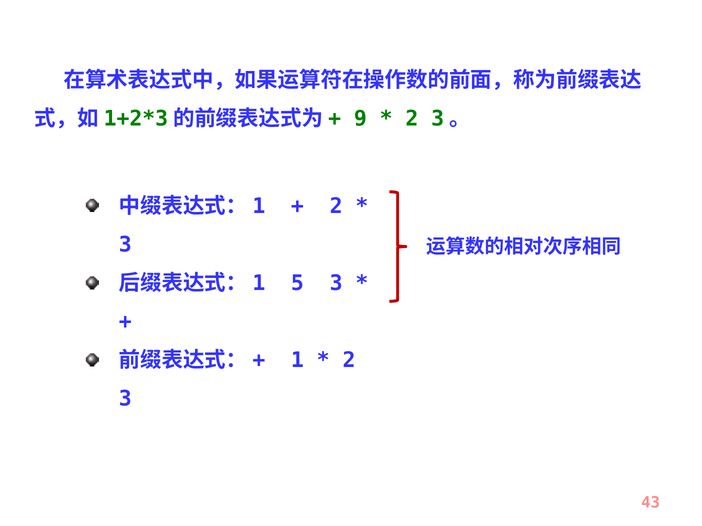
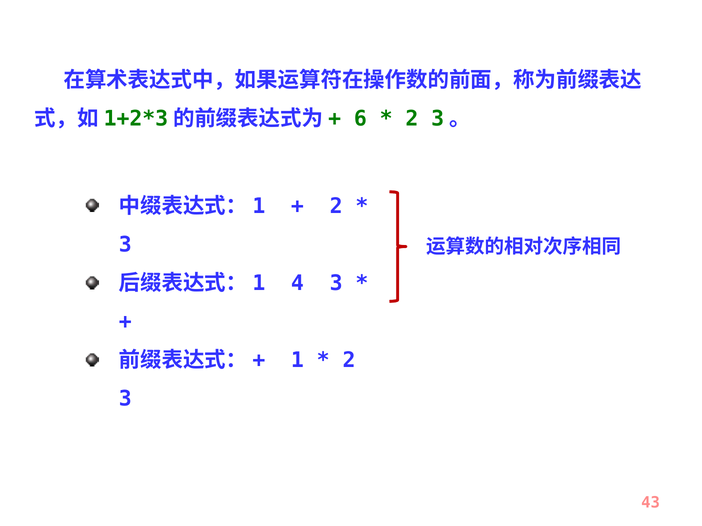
9: 9 -> 6 (360, 119)
5: 5 -> 4 (297, 283)
